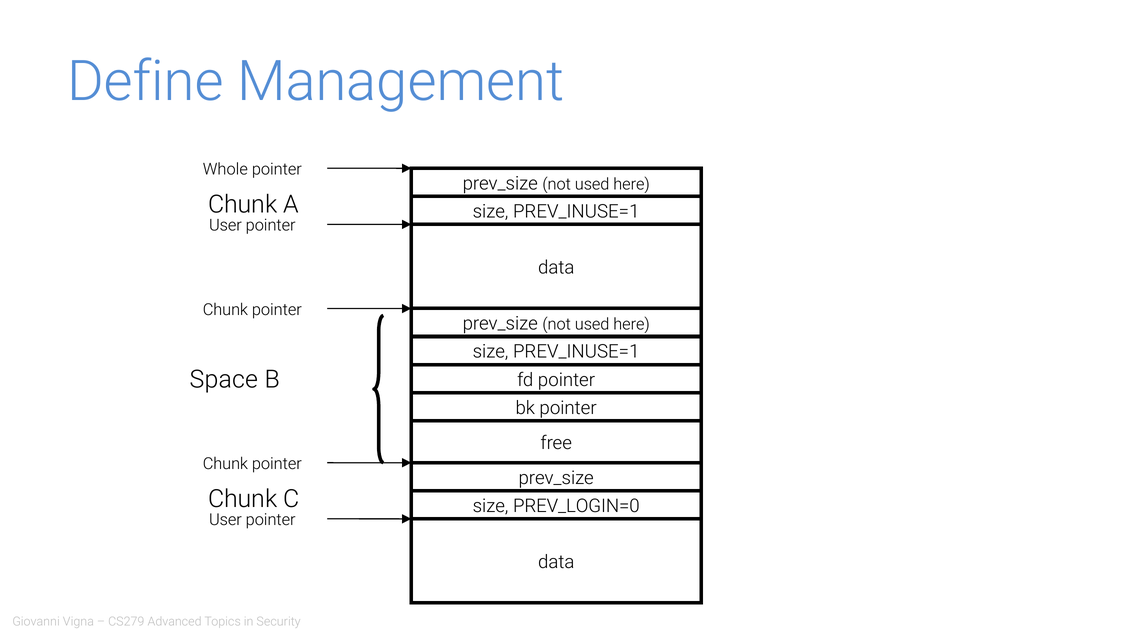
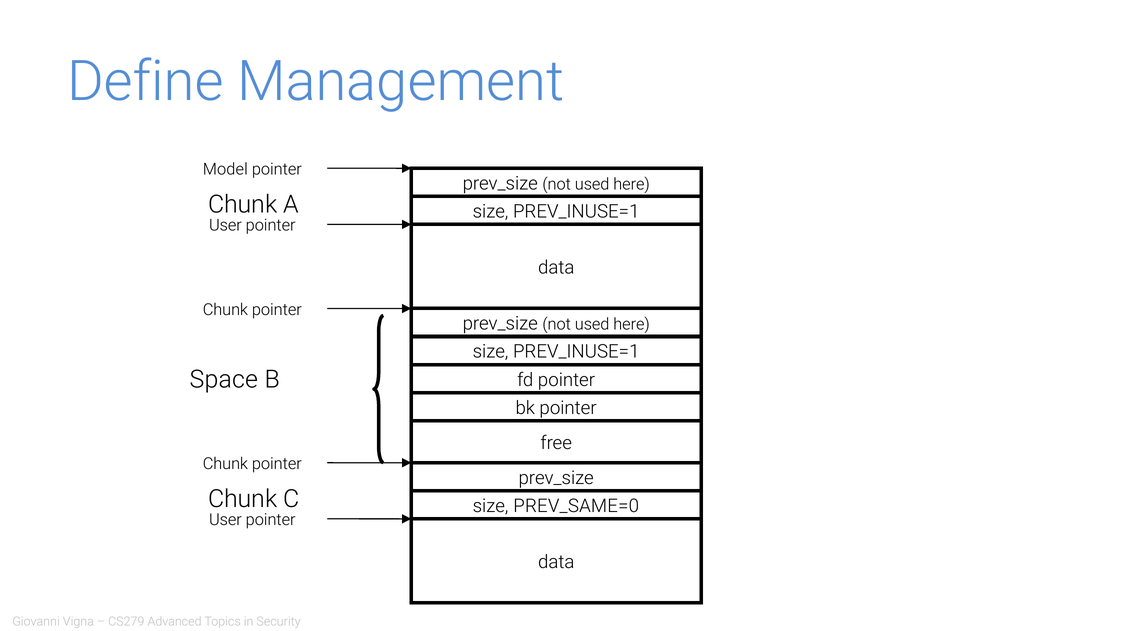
Whole: Whole -> Model (225, 169)
PREV_LOGIN=0: PREV_LOGIN=0 -> PREV_SAME=0 (576, 506)
